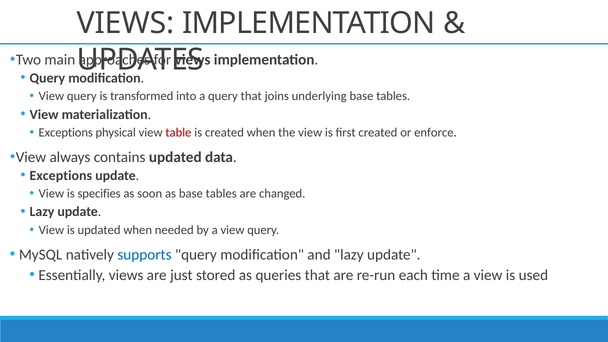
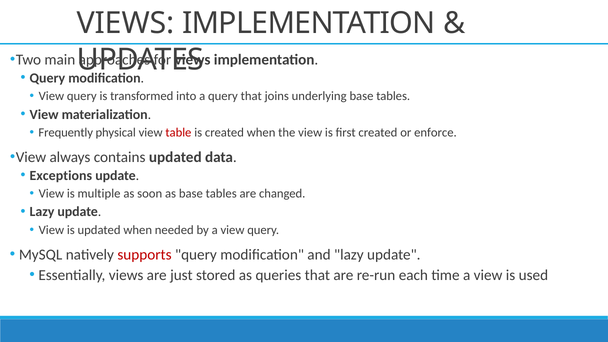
Exceptions: Exceptions -> Frequently (66, 133)
specifies: specifies -> multiple (99, 194)
supports colour: blue -> red (145, 255)
